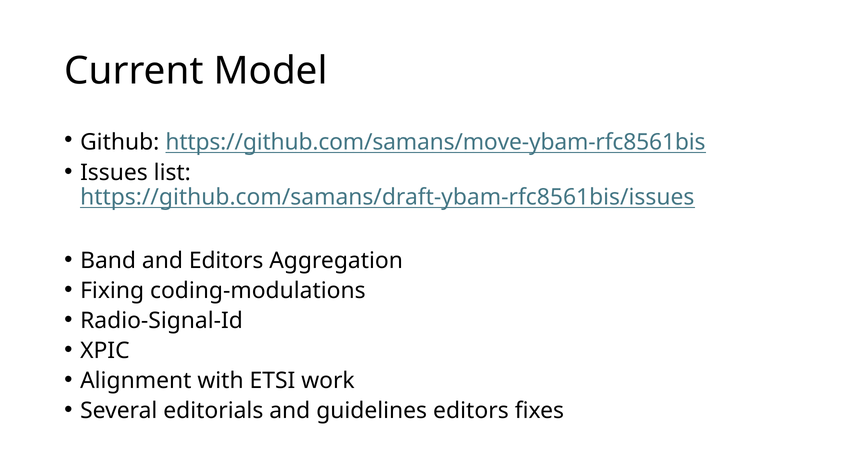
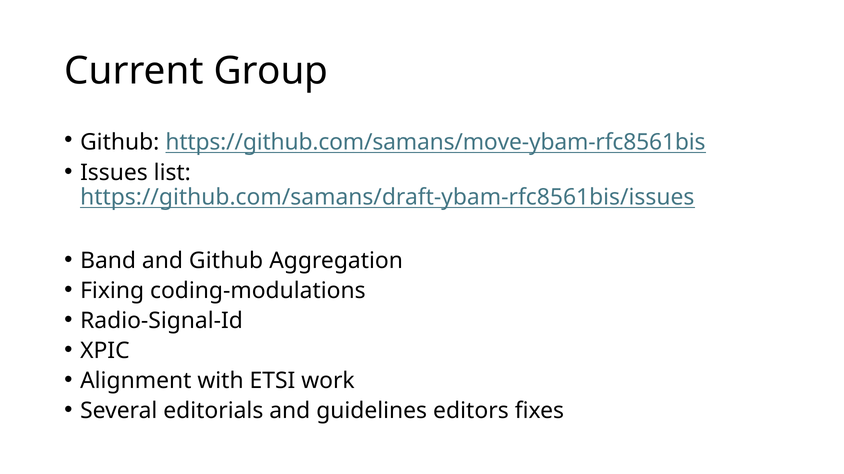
Model: Model -> Group (271, 71)
and Editors: Editors -> Github (226, 261)
